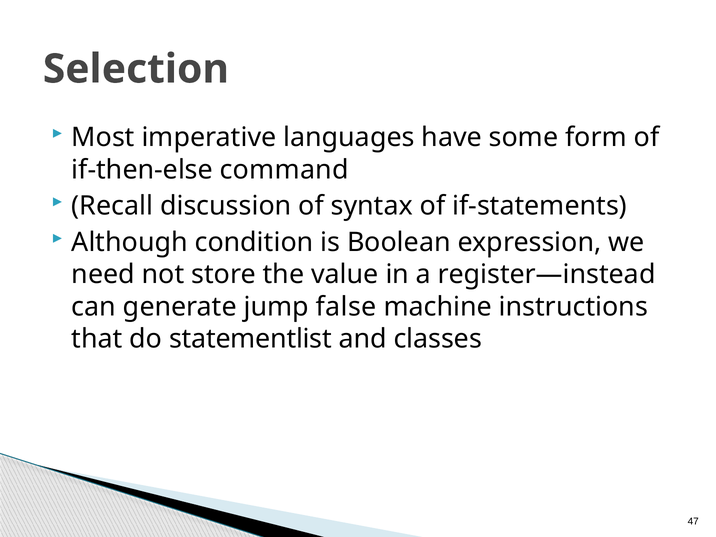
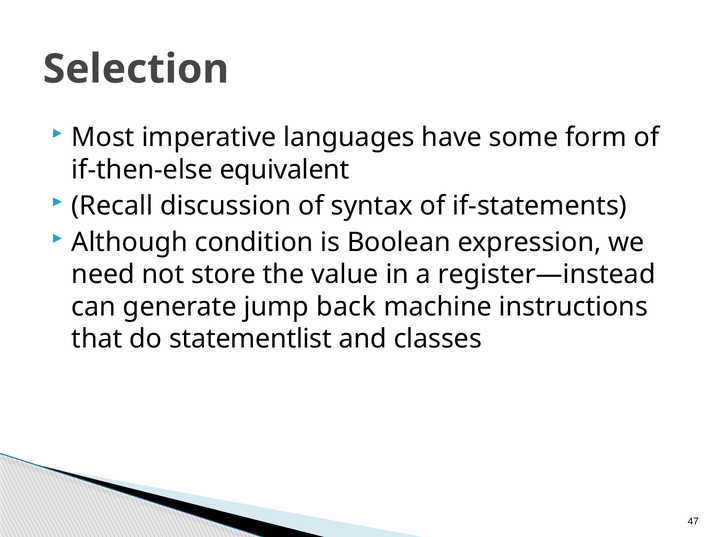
command: command -> equivalent (285, 170)
false: false -> back (346, 307)
